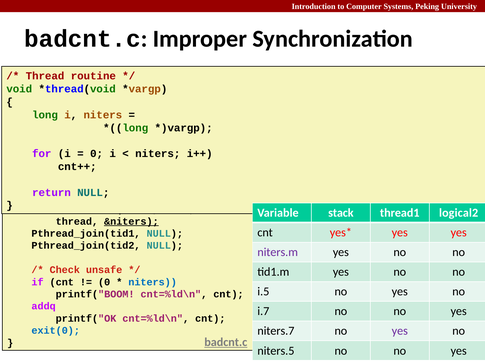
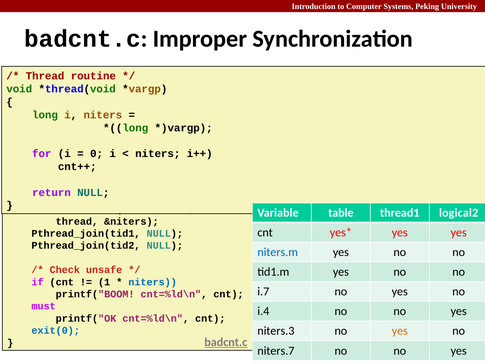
stack: stack -> table (341, 213)
&niters underline: present -> none (131, 221)
niters.m colour: purple -> blue (278, 252)
0: 0 -> 1 (104, 282)
i.5: i.5 -> i.7 (263, 291)
addq: addq -> must (44, 306)
i.7: i.7 -> i.4 (263, 311)
niters.7: niters.7 -> niters.3 (276, 331)
yes colour: purple -> orange (400, 331)
niters.5: niters.5 -> niters.7 (276, 350)
